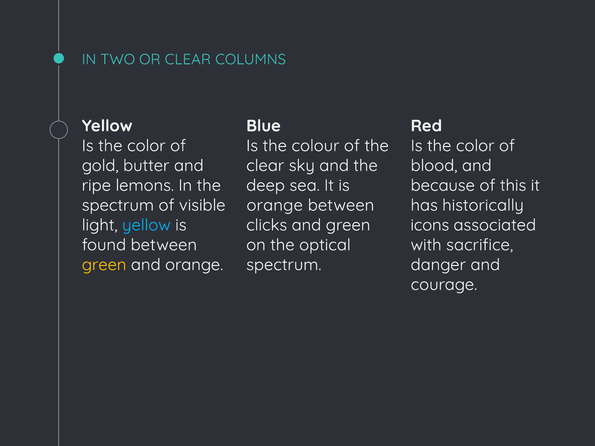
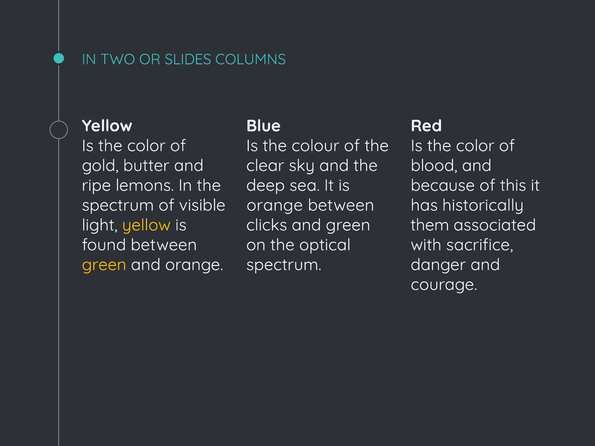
OR CLEAR: CLEAR -> SLIDES (188, 59)
yellow colour: light blue -> yellow (146, 225)
icons: icons -> them (430, 225)
